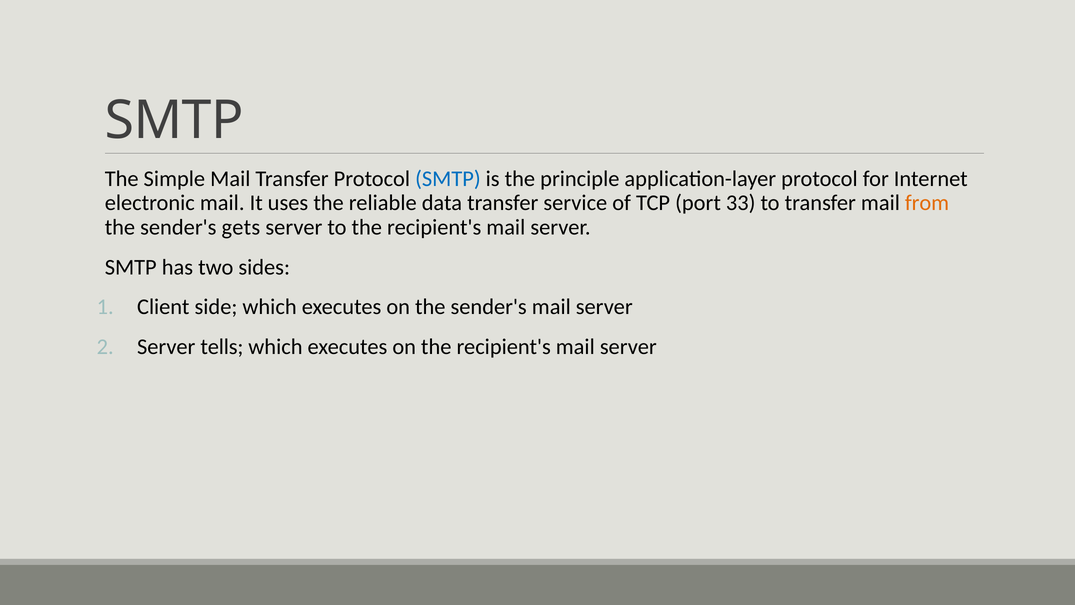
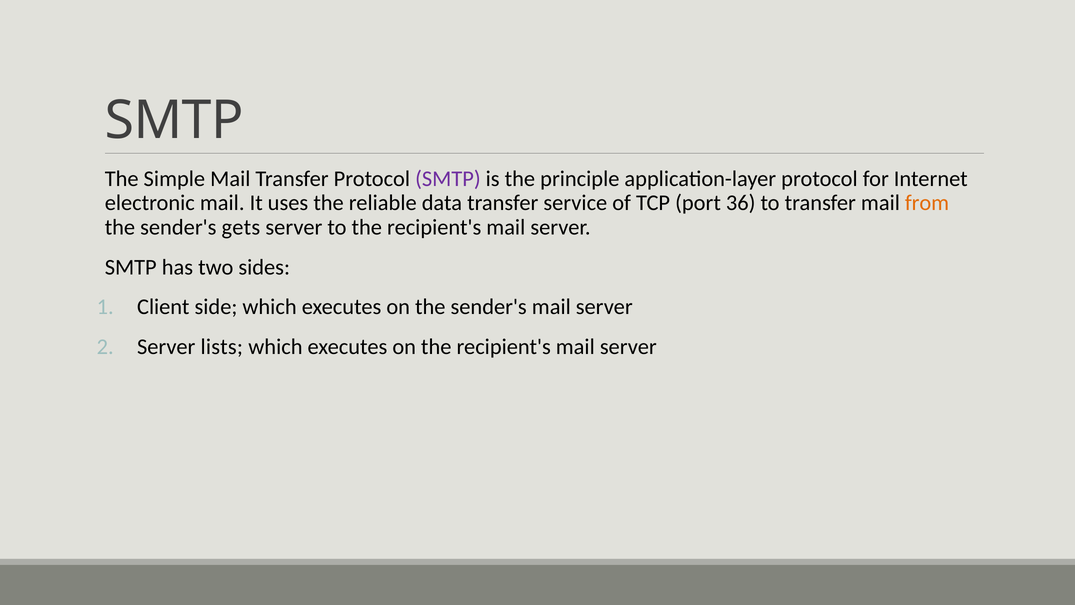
SMTP colour: blue -> purple (448, 179)
33: 33 -> 36 (741, 203)
tells: tells -> lists (222, 347)
